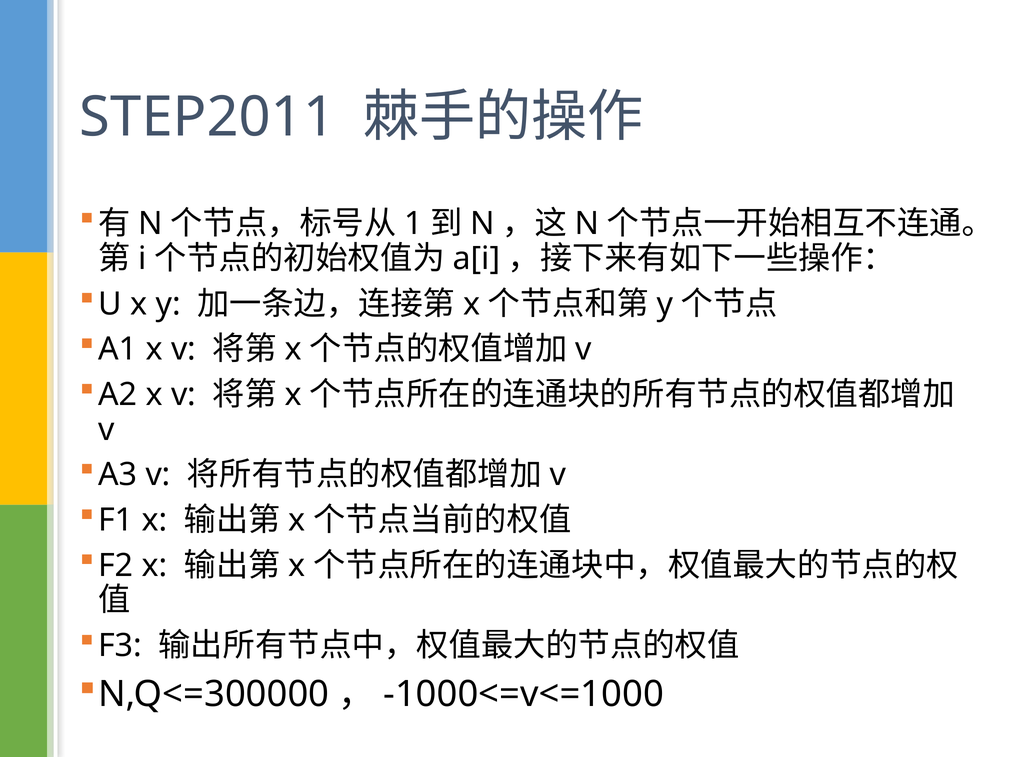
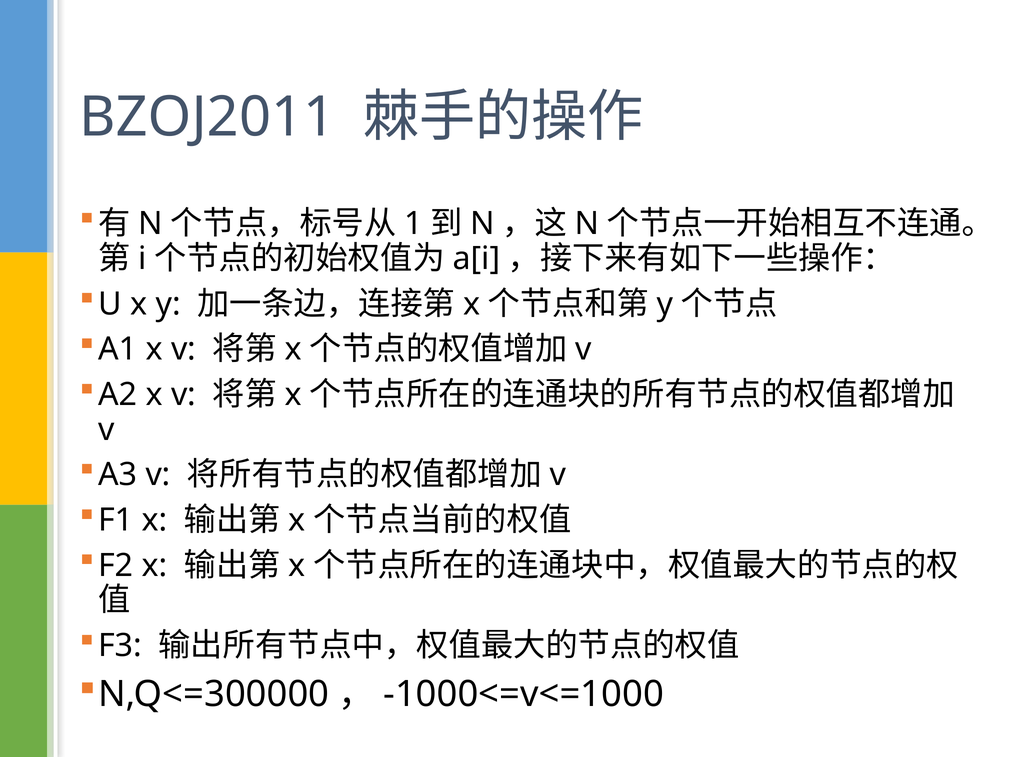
STEP2011: STEP2011 -> BZOJ2011 (207, 117)
